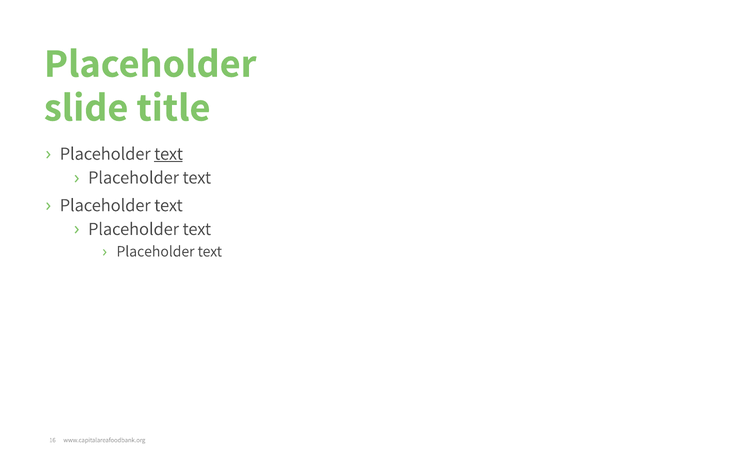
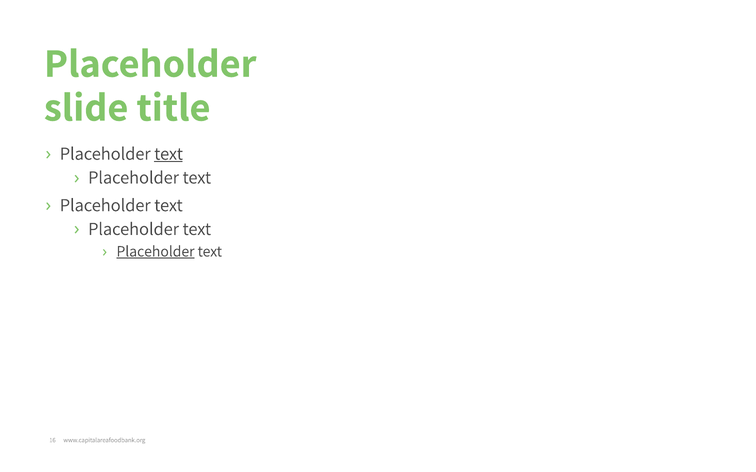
Placeholder underline: none -> present (155, 252)
